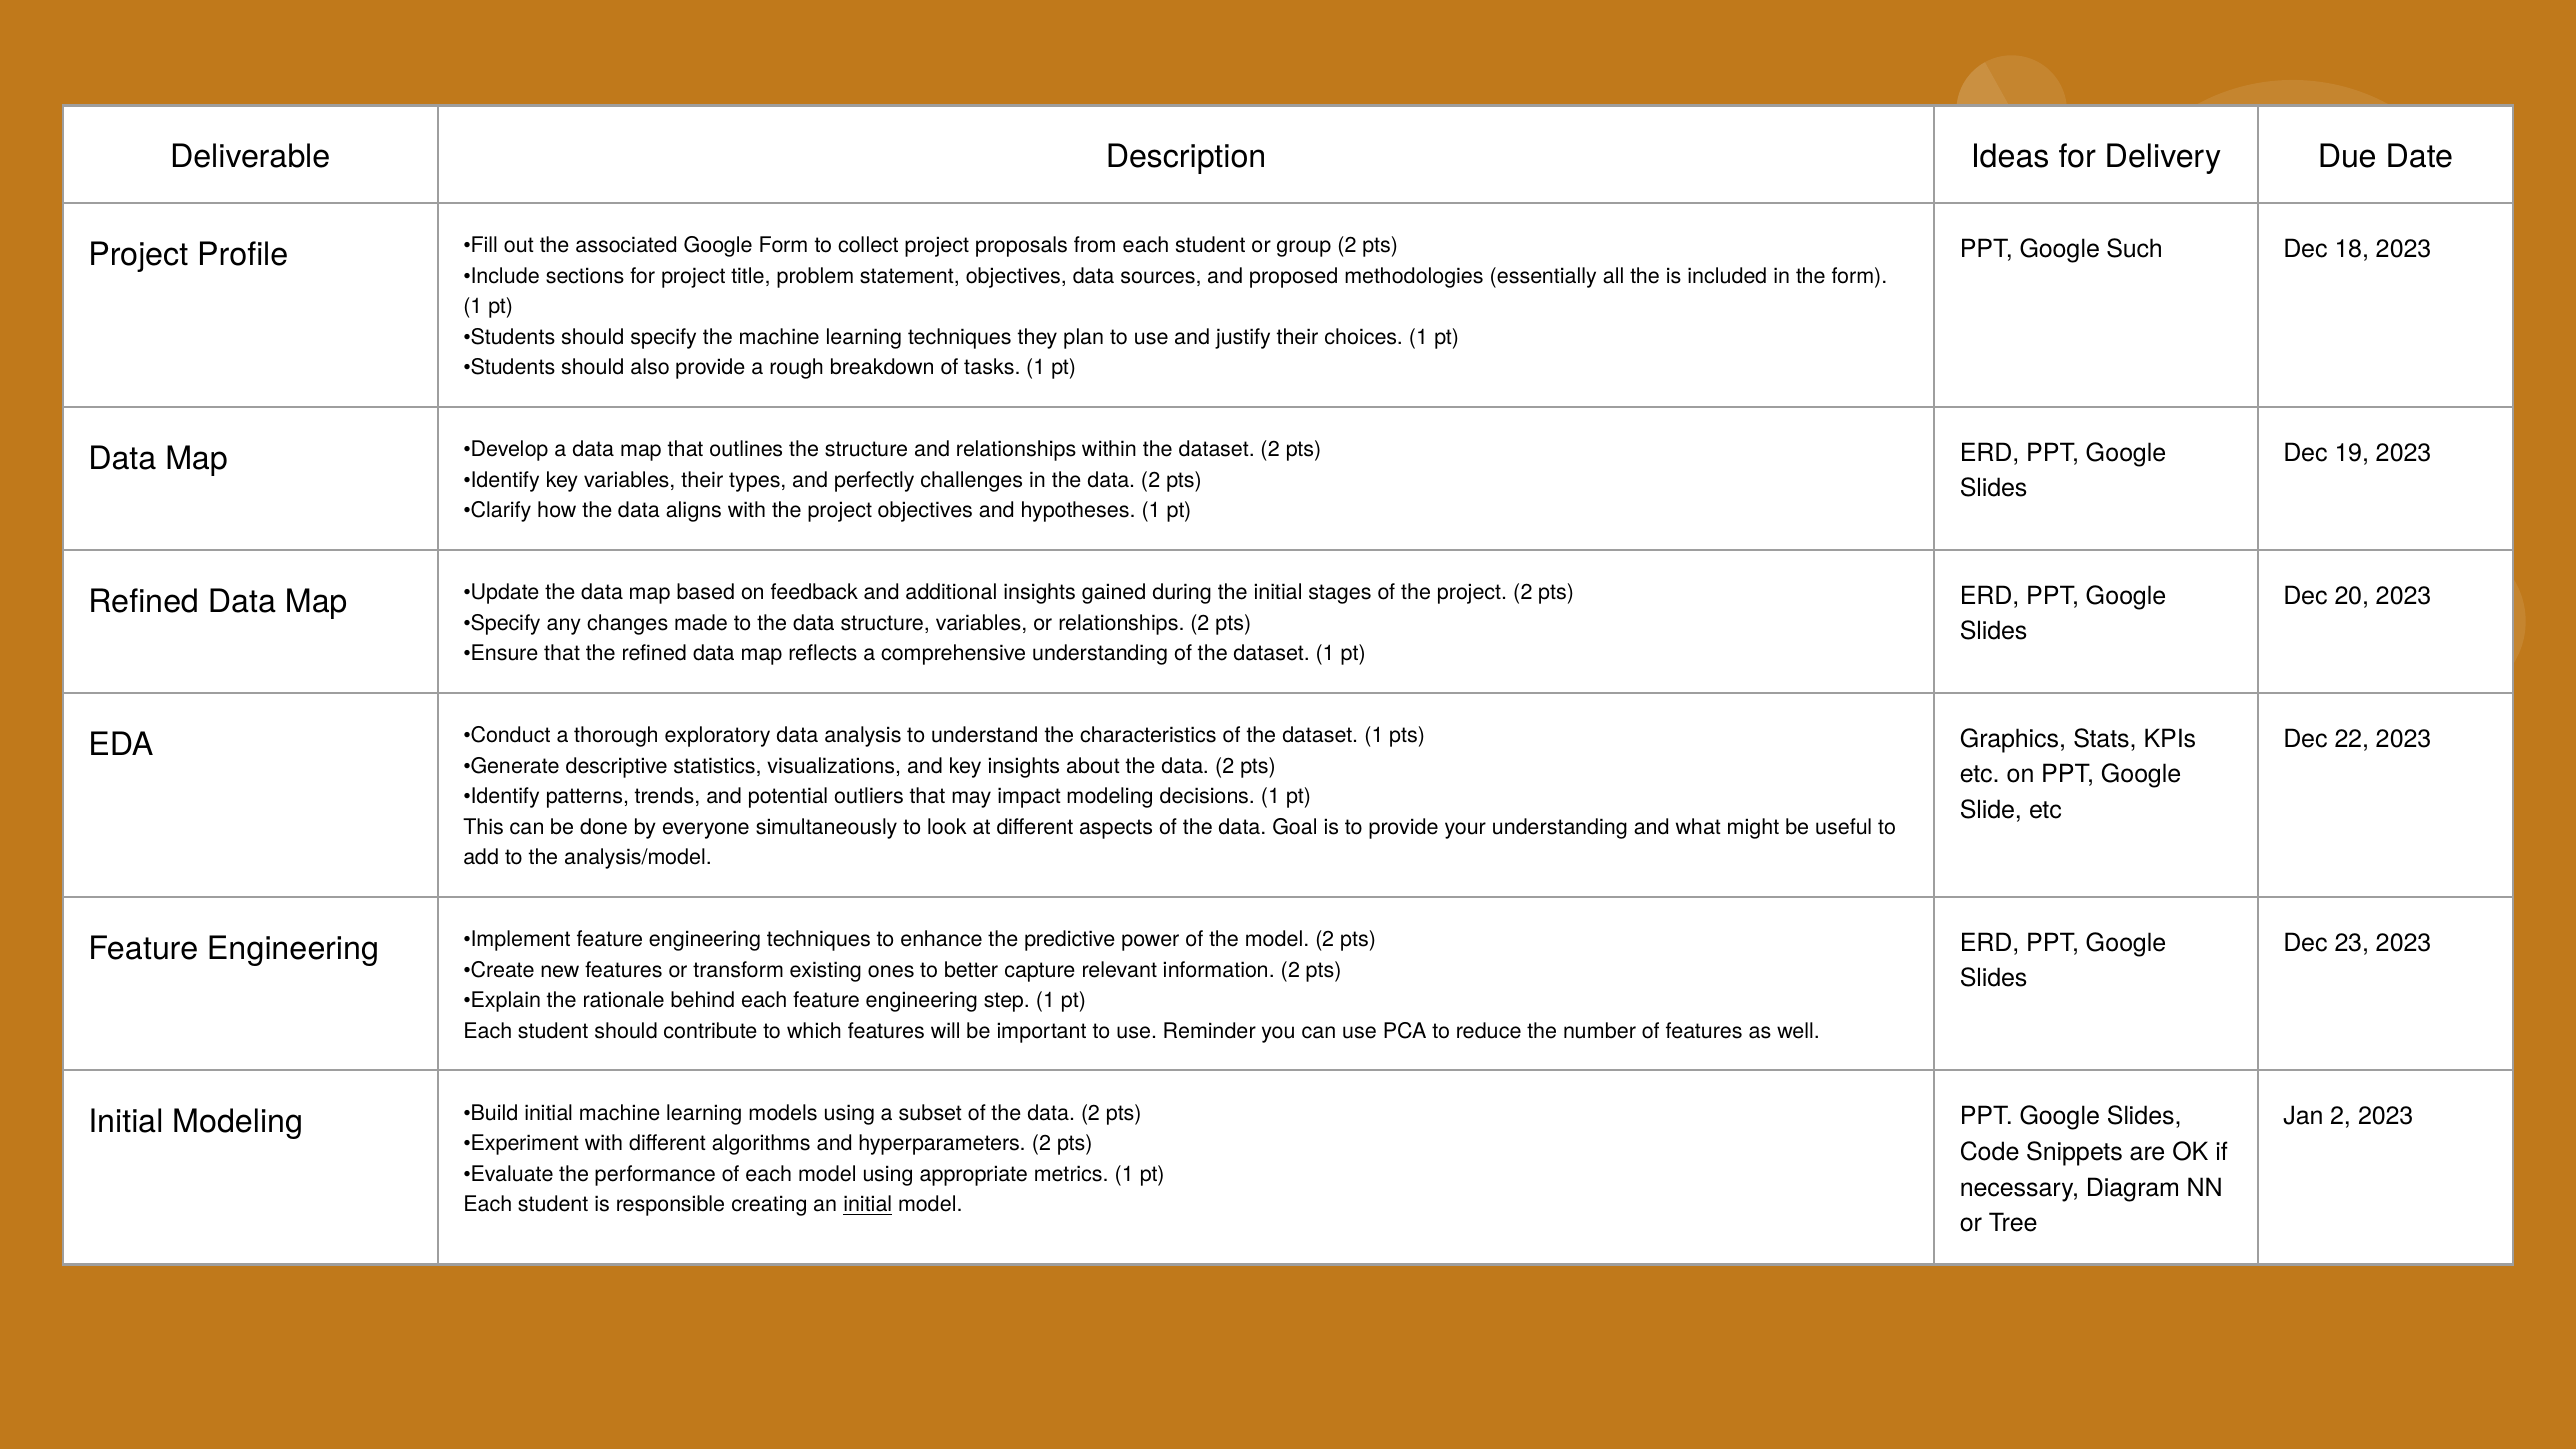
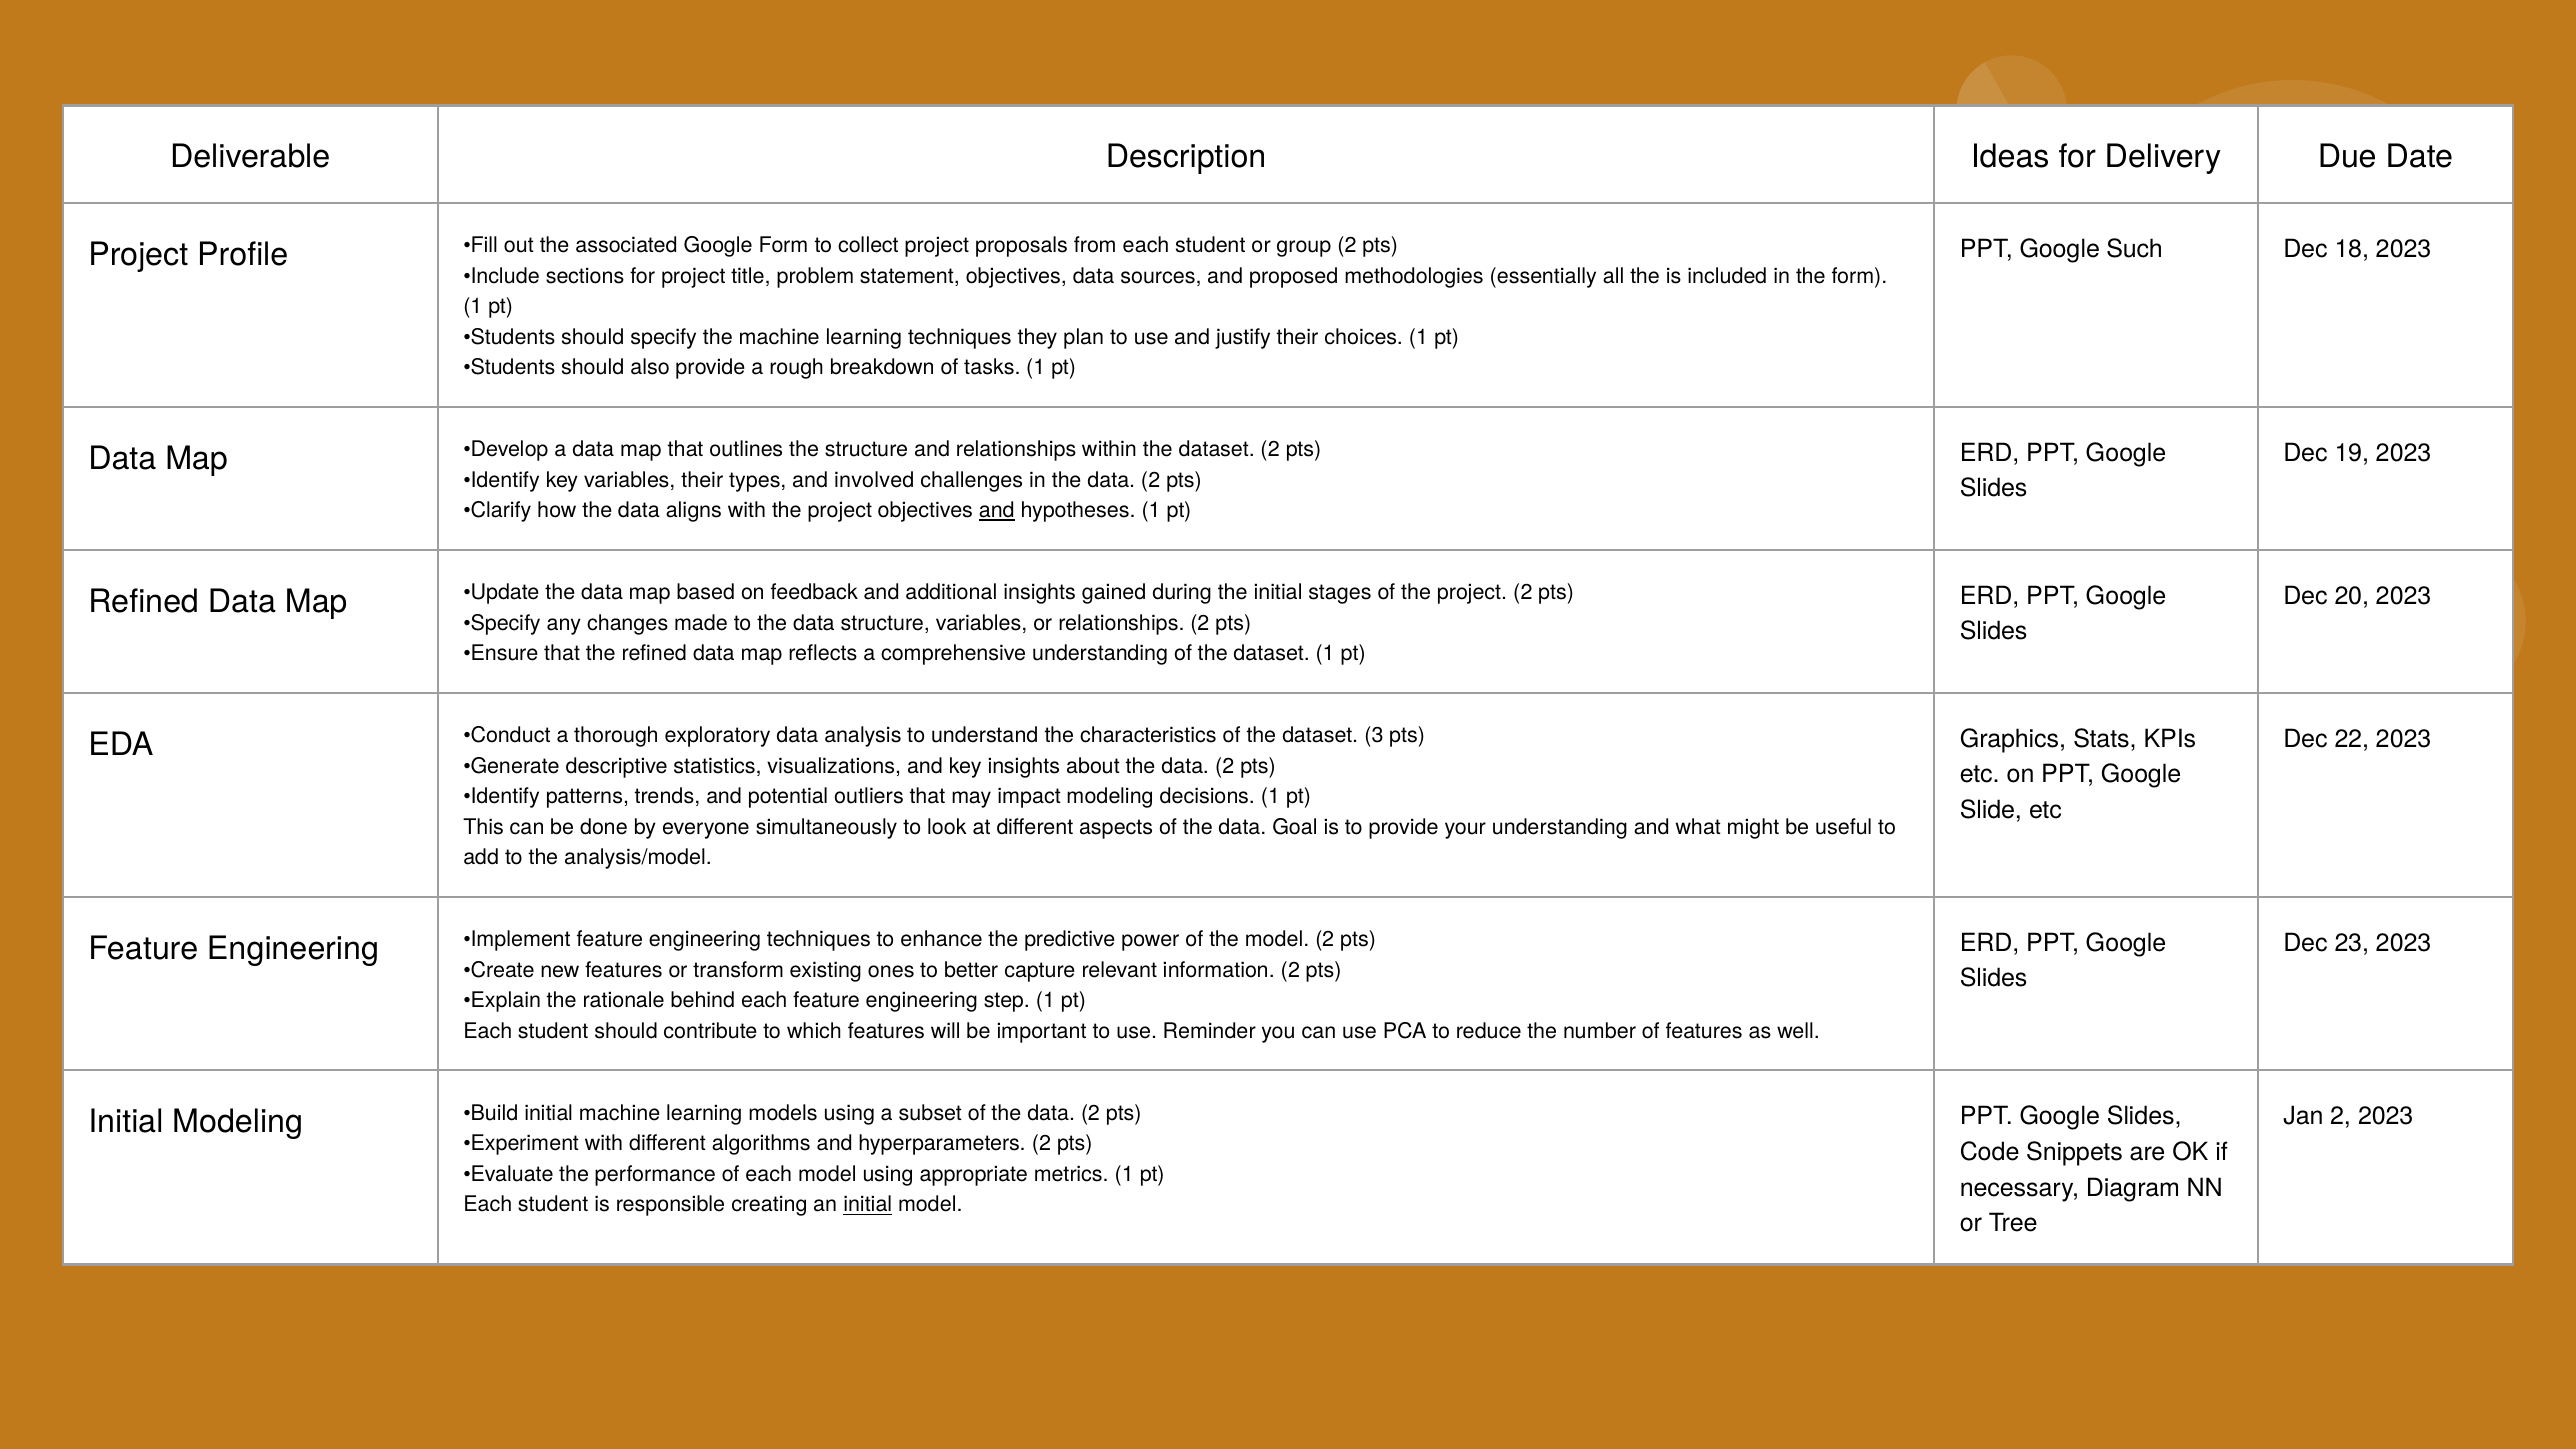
perfectly: perfectly -> involved (874, 480)
and underline: none -> present (997, 511)
1: 1 -> 3 (1374, 736)
